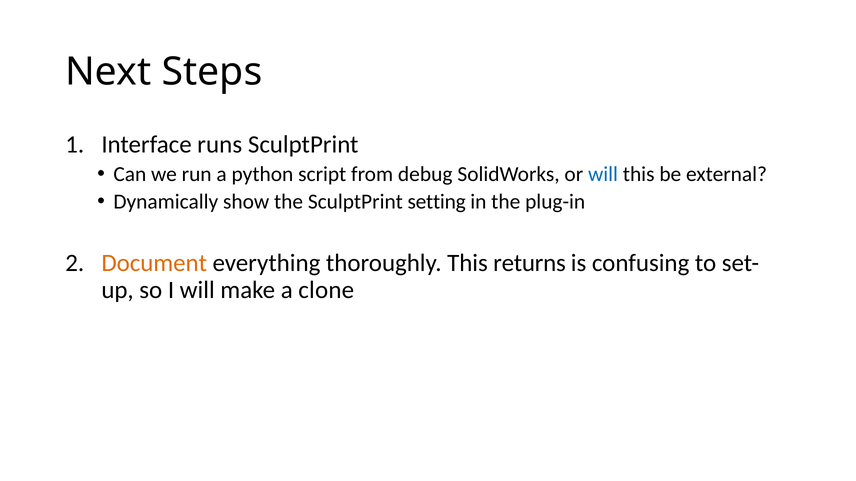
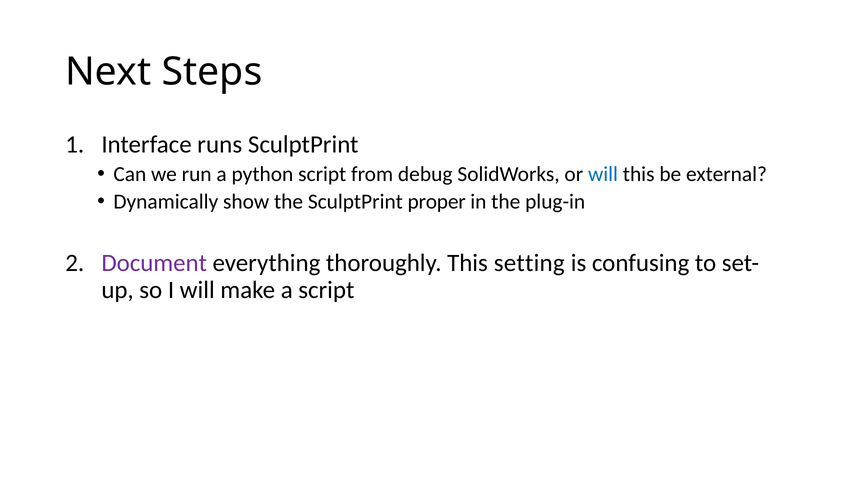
setting: setting -> proper (437, 202)
Document colour: orange -> purple (154, 263)
returns: returns -> setting (529, 263)
a clone: clone -> script (326, 290)
